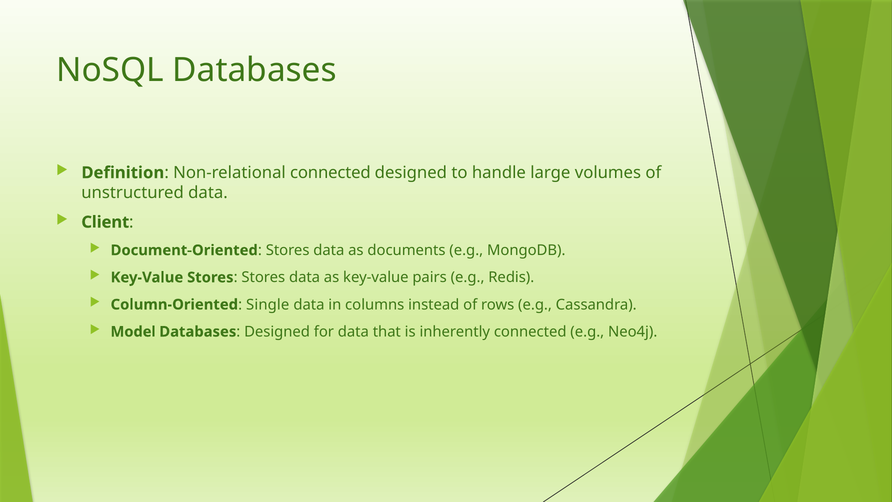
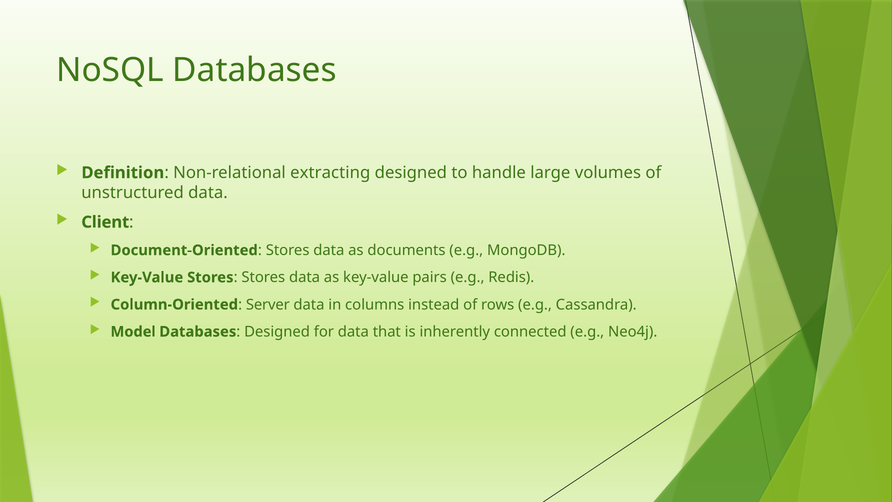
Non-relational connected: connected -> extracting (330, 173)
Single: Single -> Server (268, 304)
